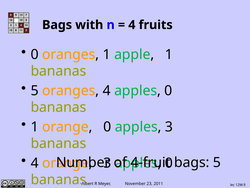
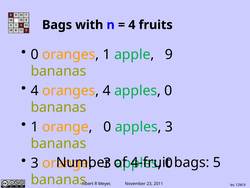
apple 1: 1 -> 9 (169, 54)
5: 5 -> 4 (35, 90)
4: 4 -> 3 (35, 163)
